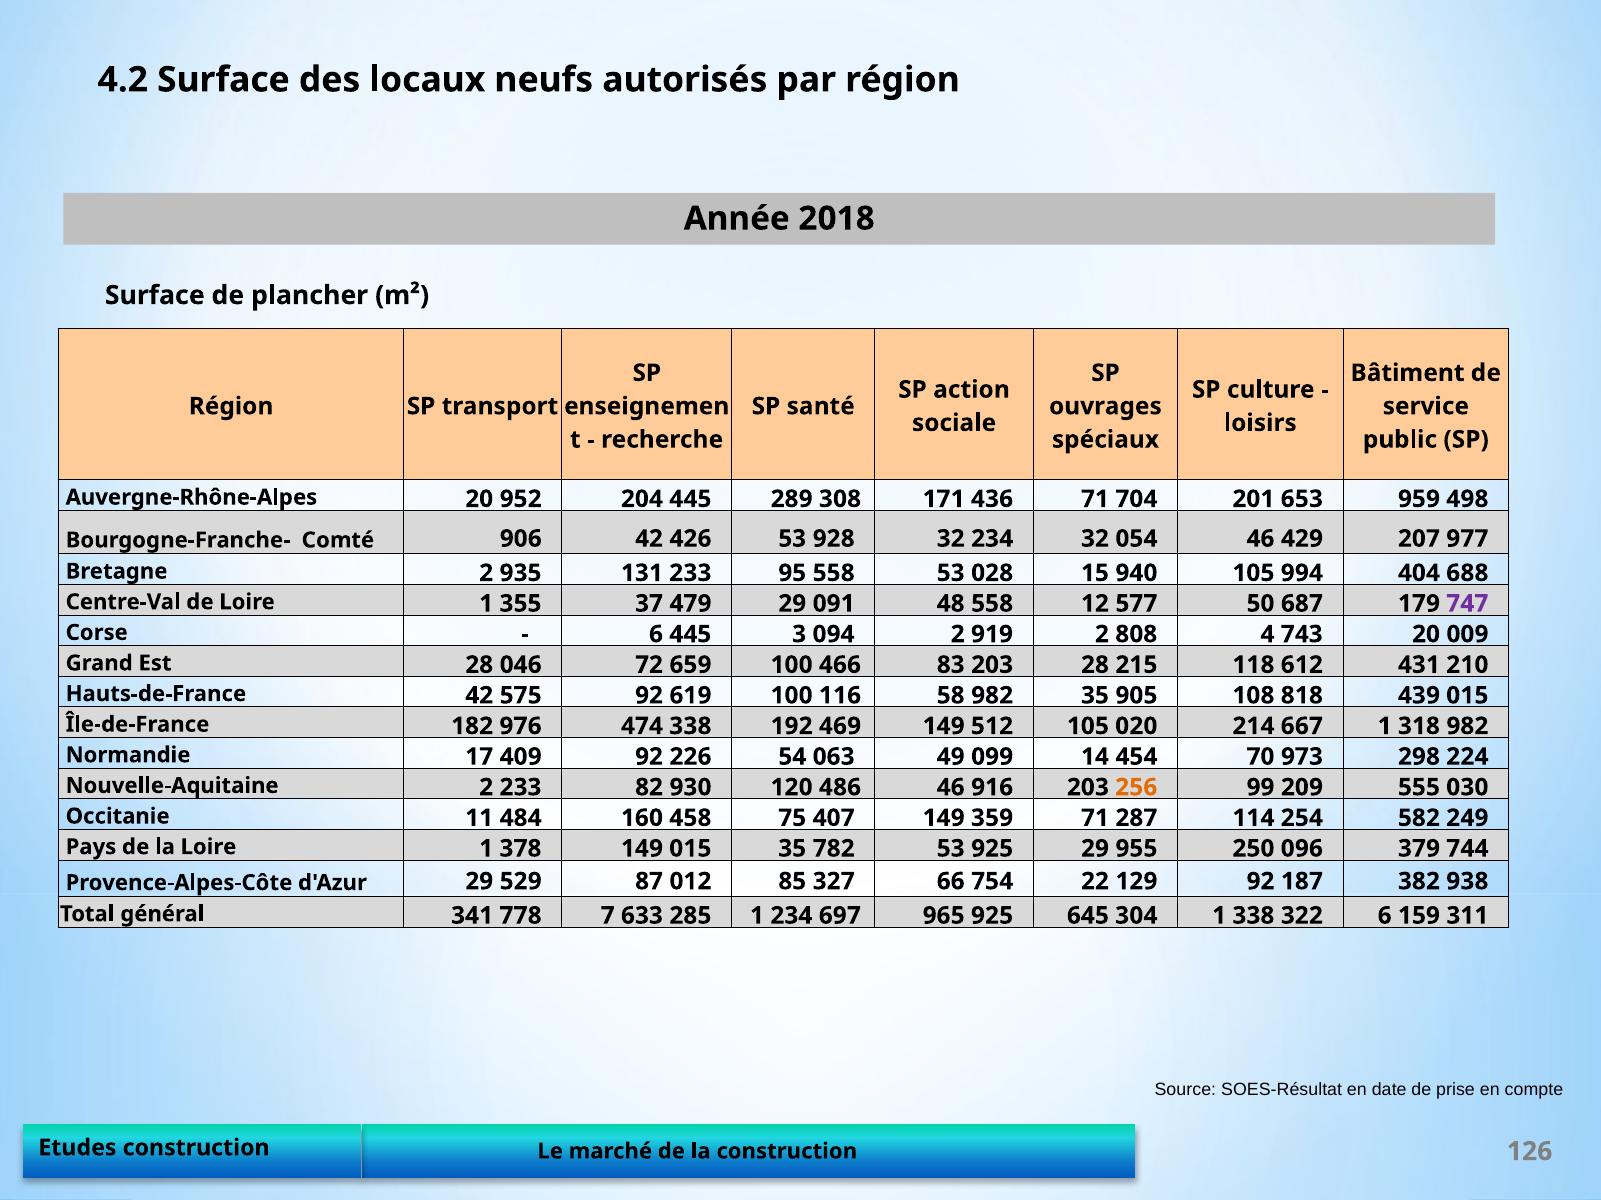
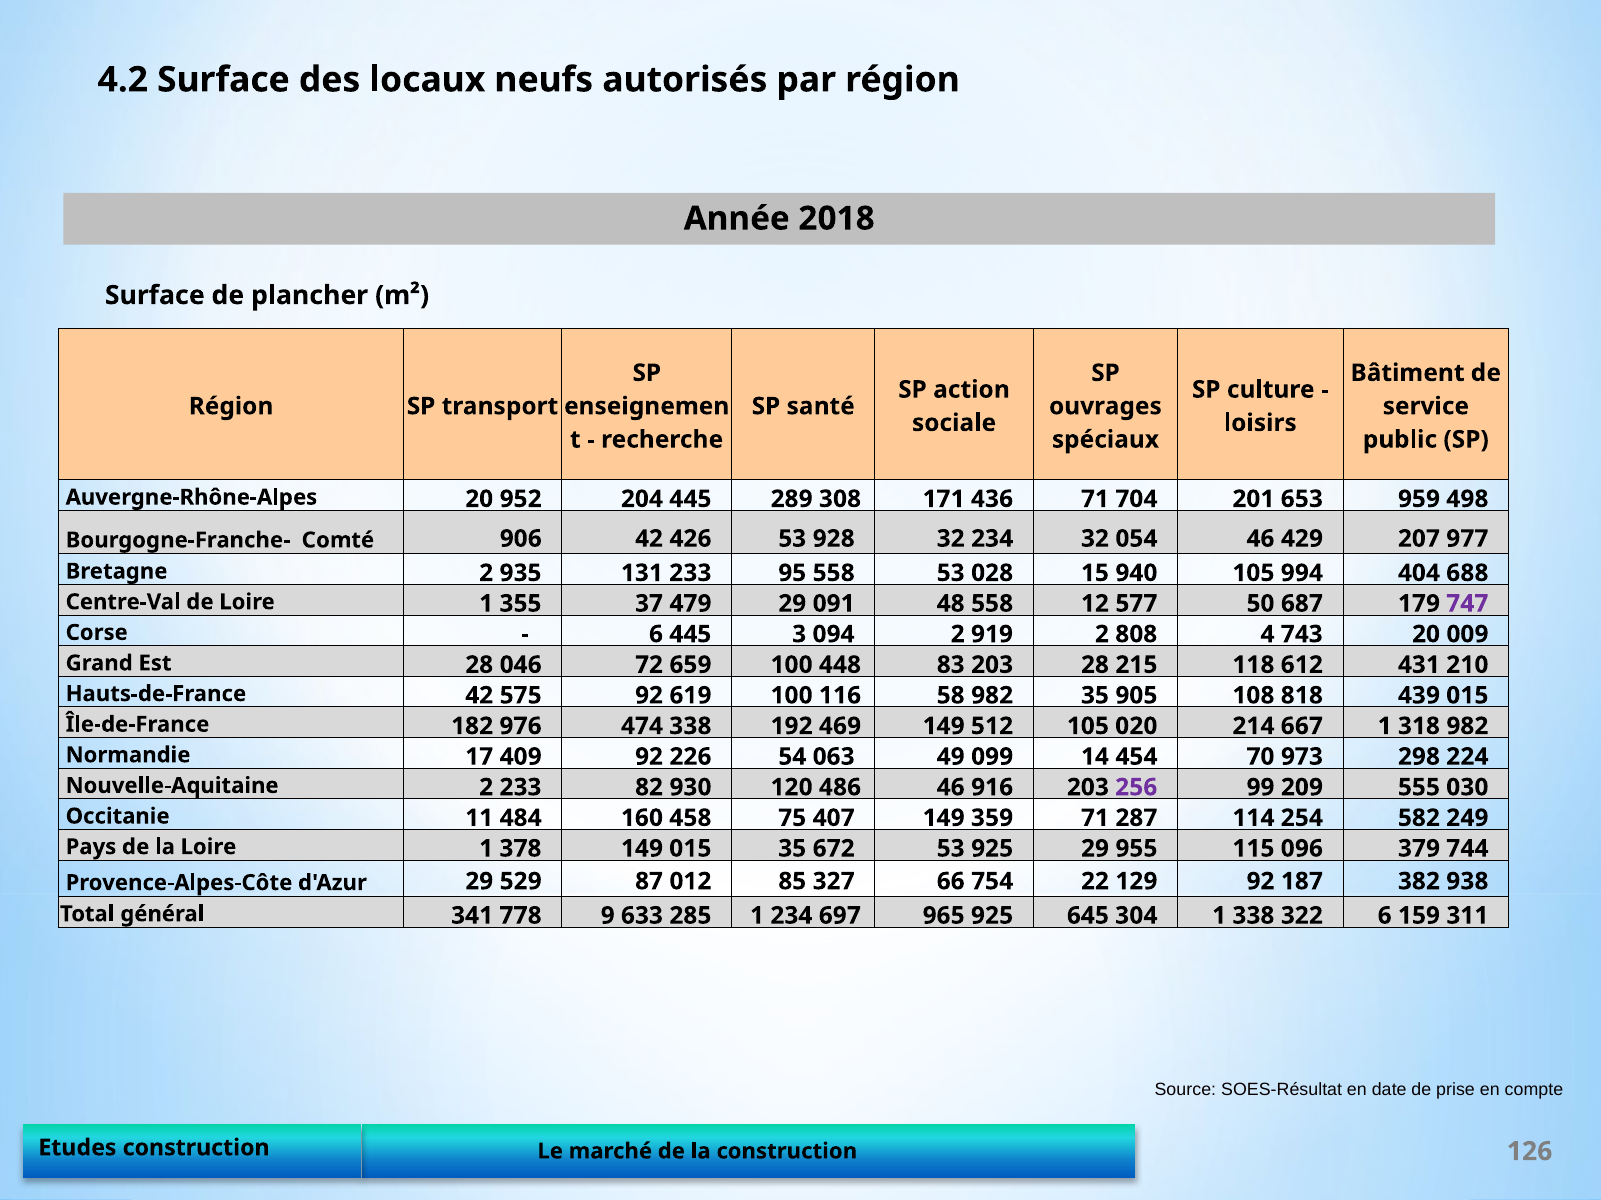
466: 466 -> 448 (840, 665)
256 colour: orange -> purple (1136, 788)
782: 782 -> 672 (834, 849)
250: 250 -> 115 (1253, 849)
7: 7 -> 9 (608, 916)
